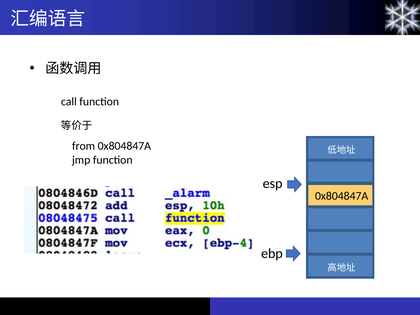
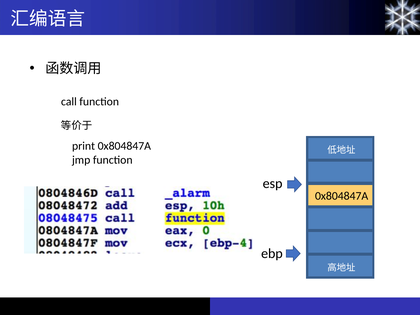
from: from -> print (84, 146)
